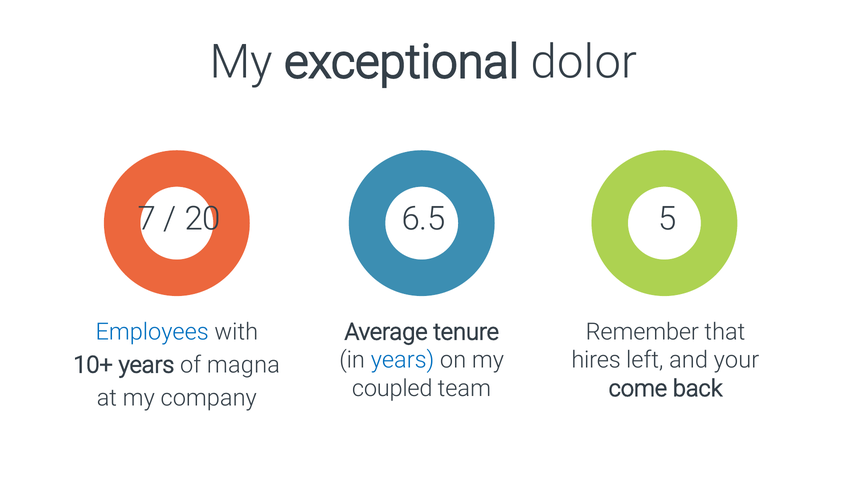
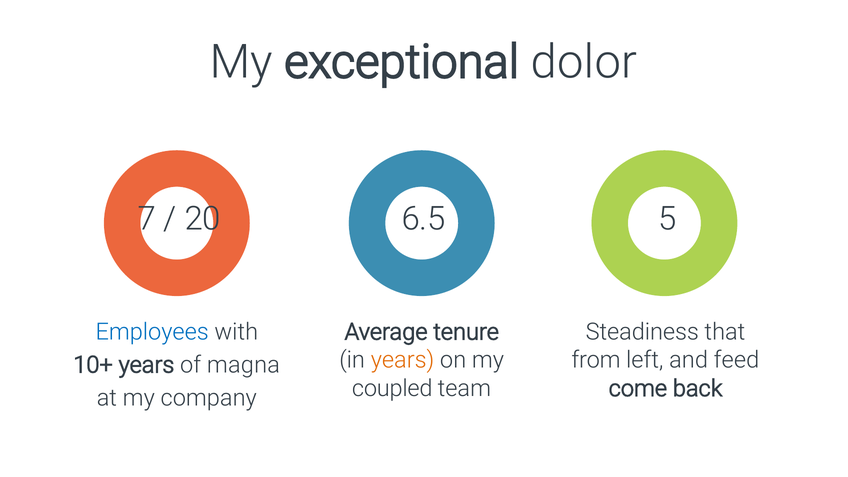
Remember: Remember -> Steadiness (642, 332)
years colour: blue -> orange (403, 360)
hires: hires -> from (596, 360)
your: your -> feed (736, 360)
